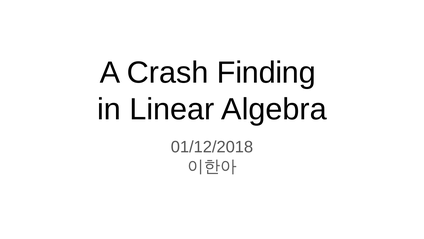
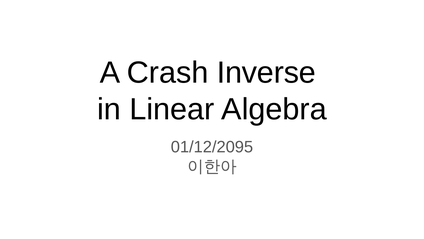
Finding: Finding -> Inverse (266, 72)
01/12/2018: 01/12/2018 -> 01/12/2095 (212, 147)
